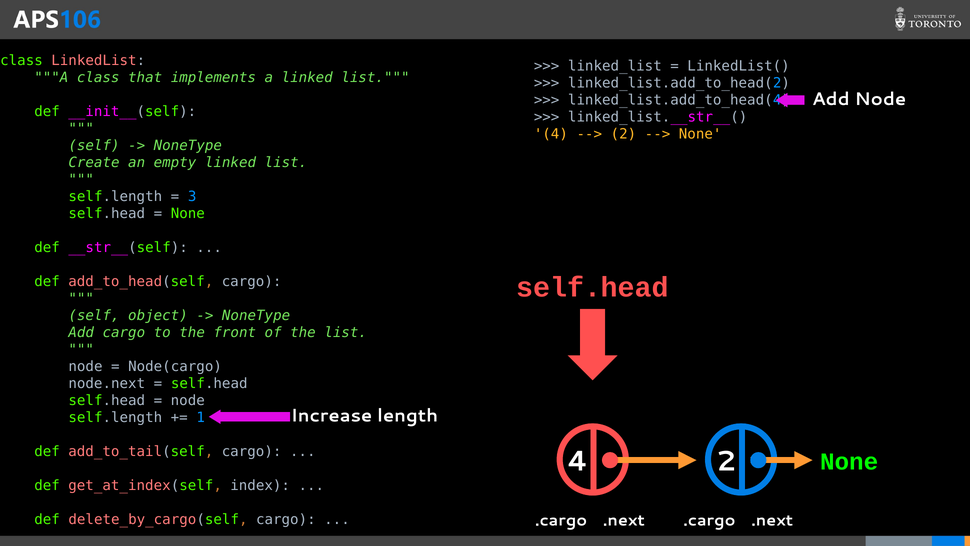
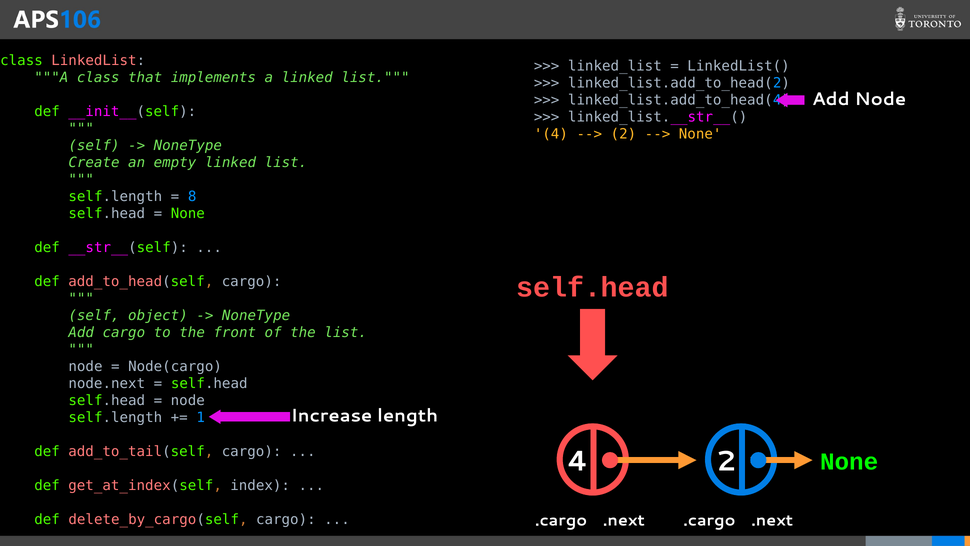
3: 3 -> 8 (192, 197)
